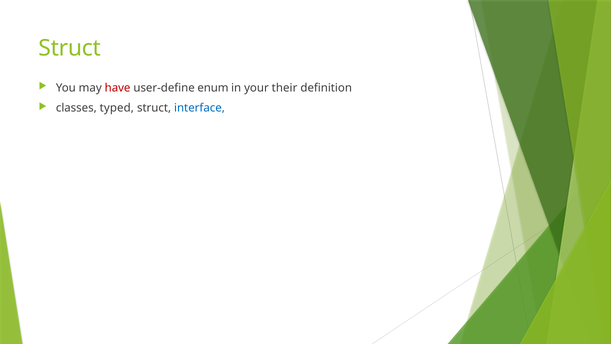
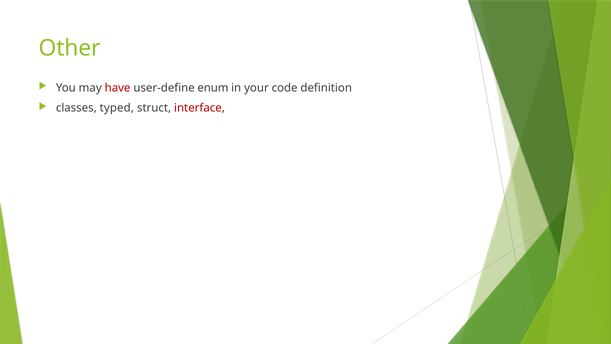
Struct: Struct -> Other (70, 48)
their: their -> code (285, 88)
interface colour: blue -> red (199, 108)
